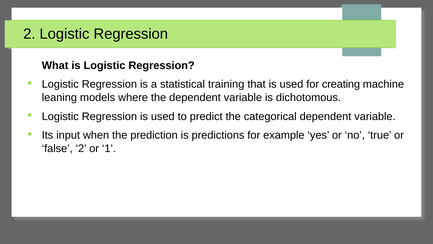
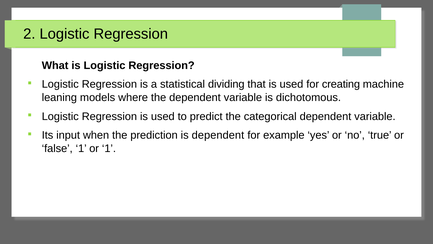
training: training -> dividing (226, 84)
is predictions: predictions -> dependent (218, 135)
false 2: 2 -> 1 (81, 148)
